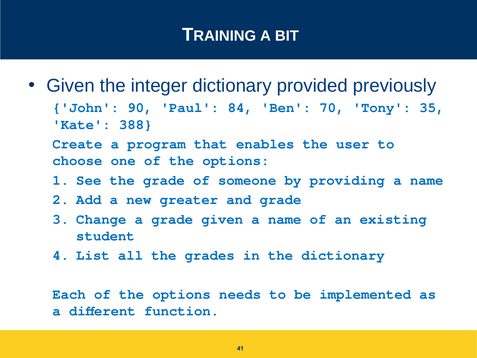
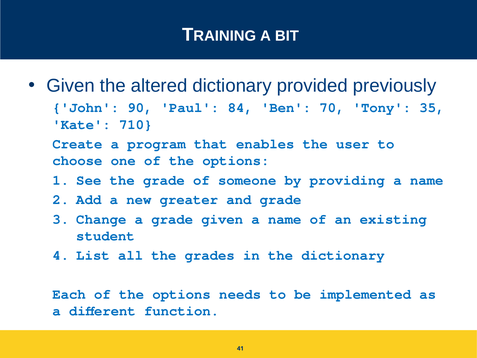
integer: integer -> altered (159, 86)
388: 388 -> 710 (136, 124)
